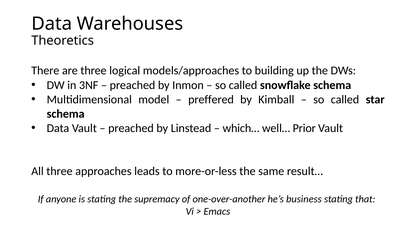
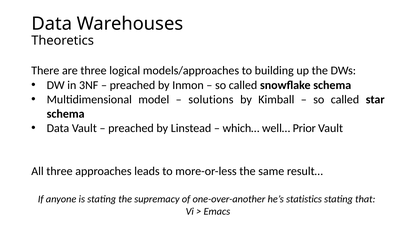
preffered: preffered -> solutions (211, 100)
business: business -> statistics (304, 199)
